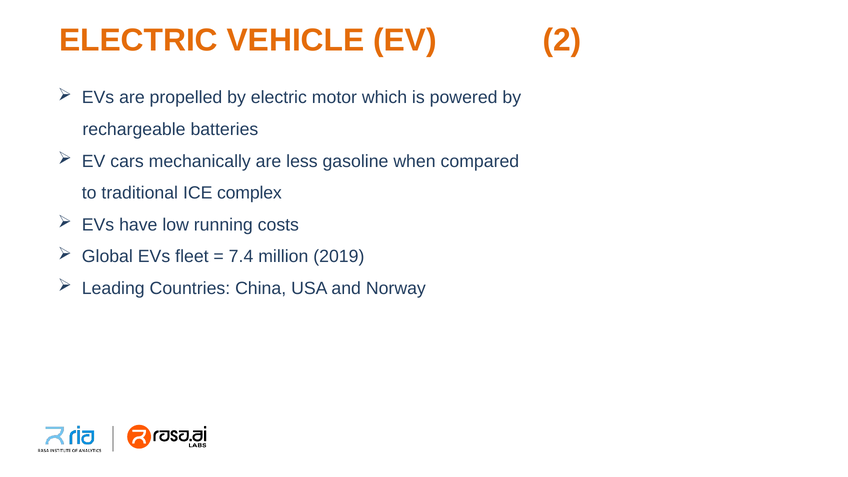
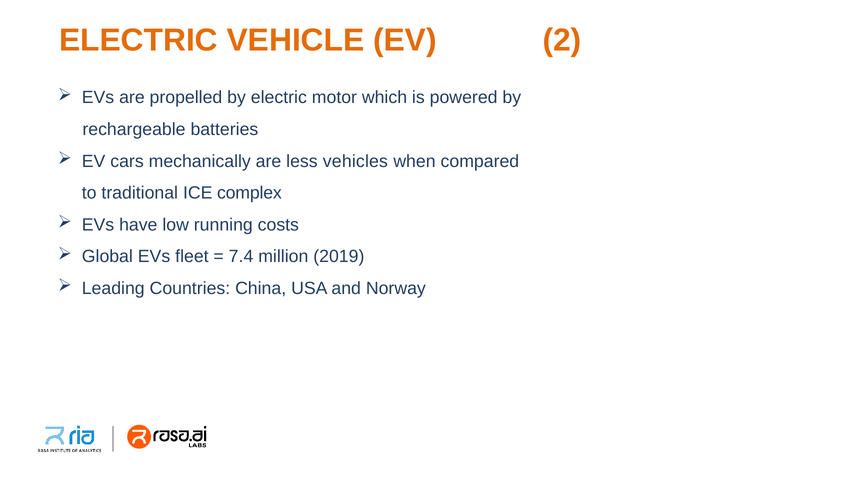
gasoline: gasoline -> vehicles (355, 161)
